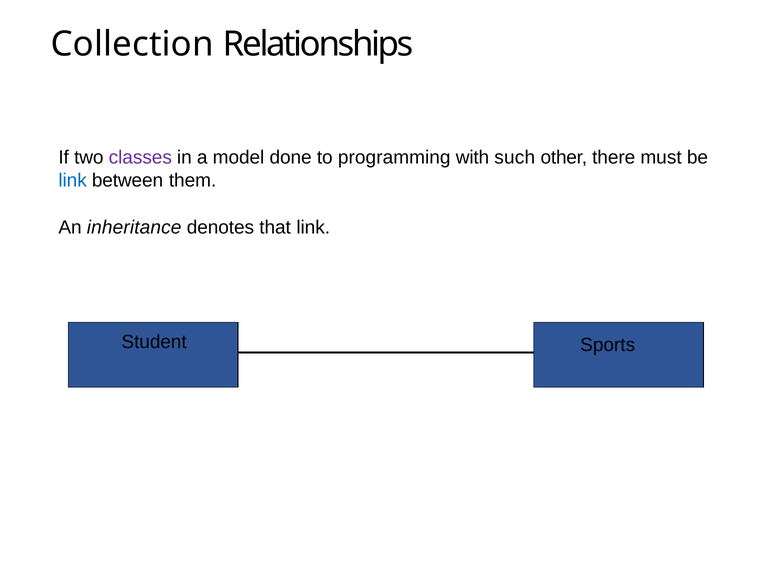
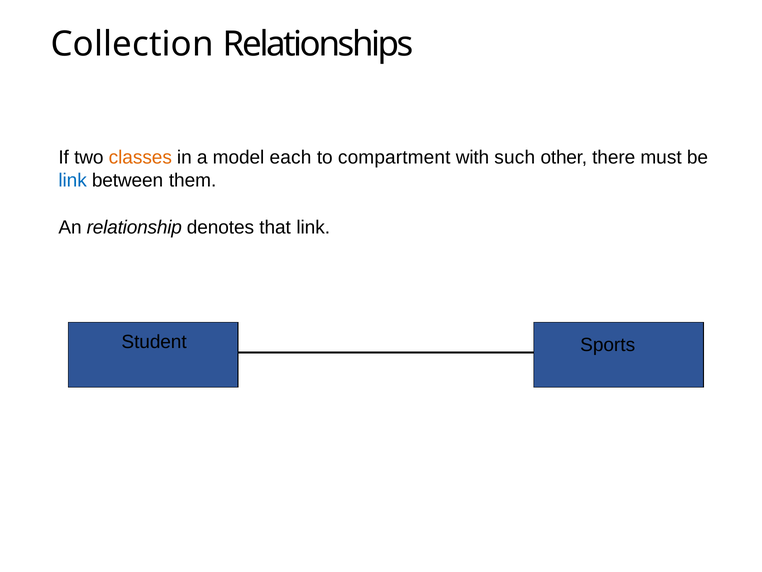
classes colour: purple -> orange (140, 158)
done: done -> each (290, 158)
programming: programming -> compartment (394, 158)
inheritance: inheritance -> relationship (134, 227)
